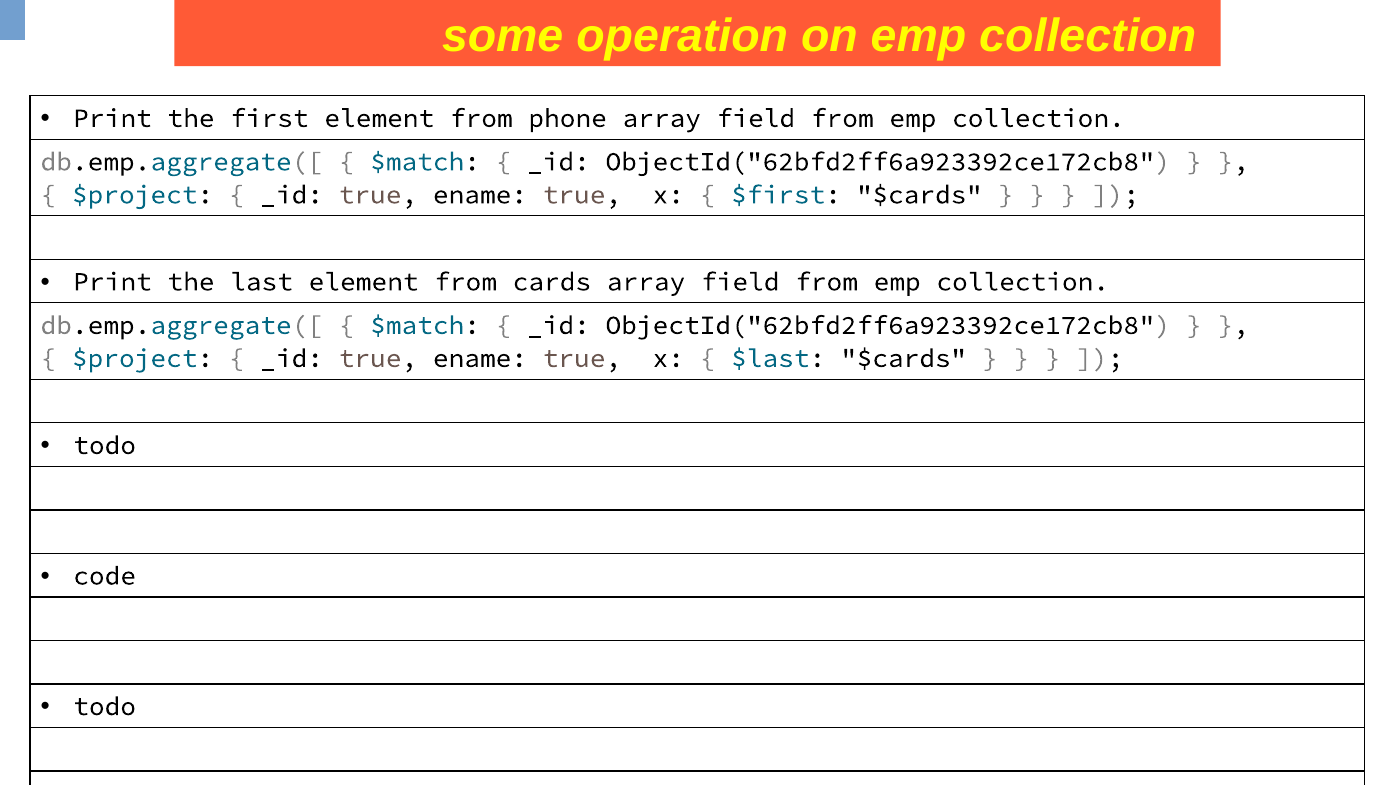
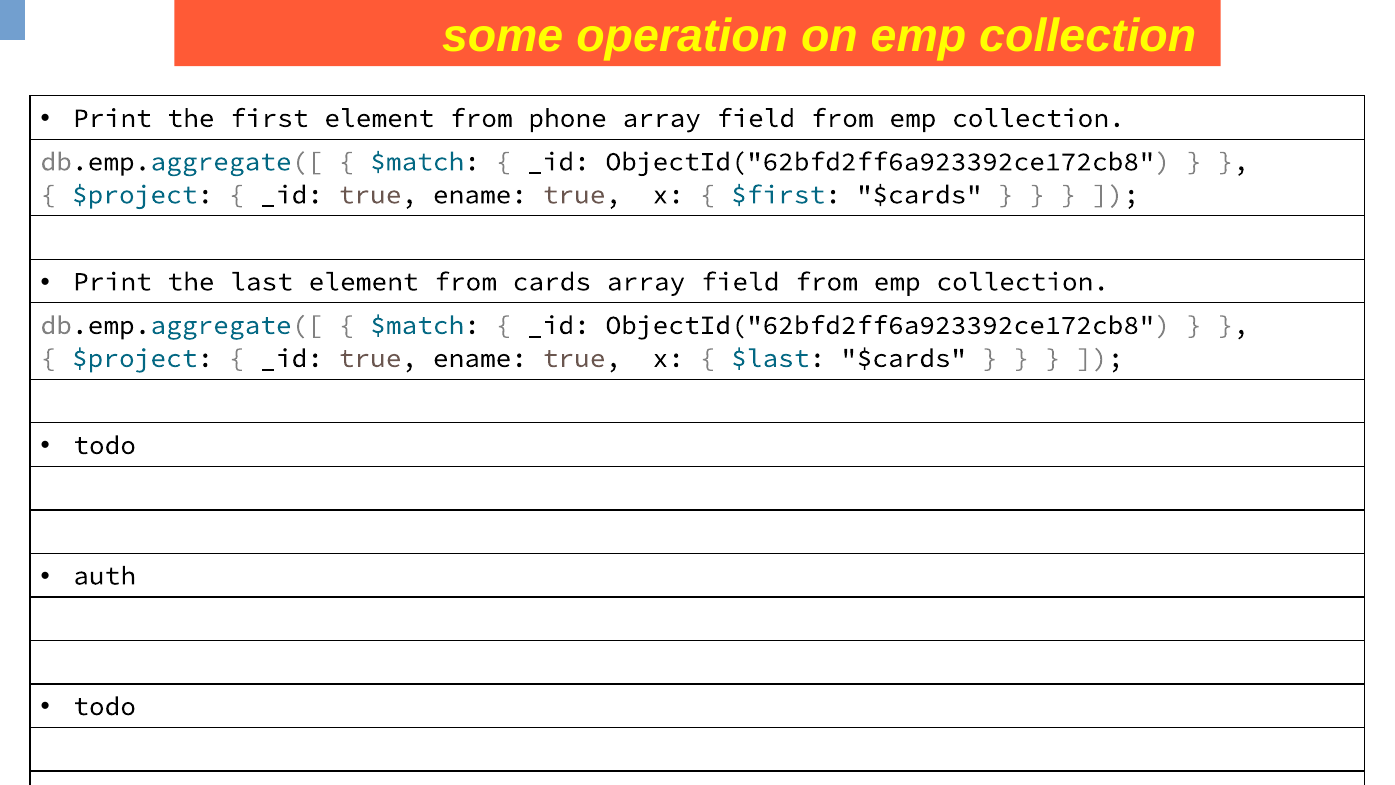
code: code -> auth (105, 576)
